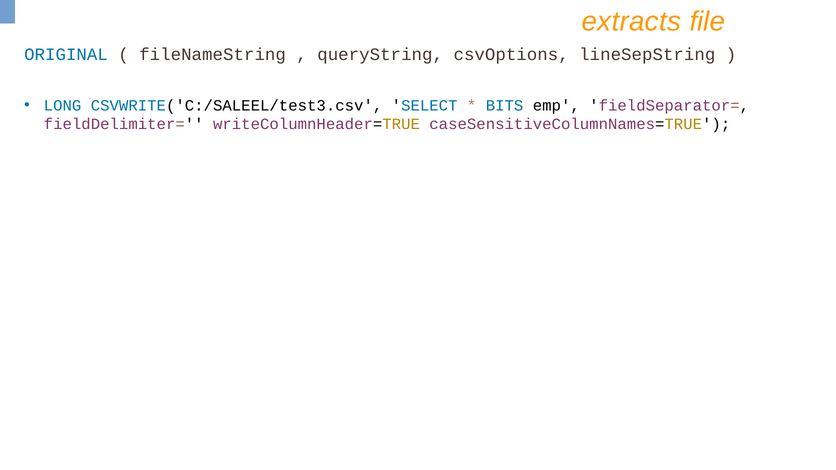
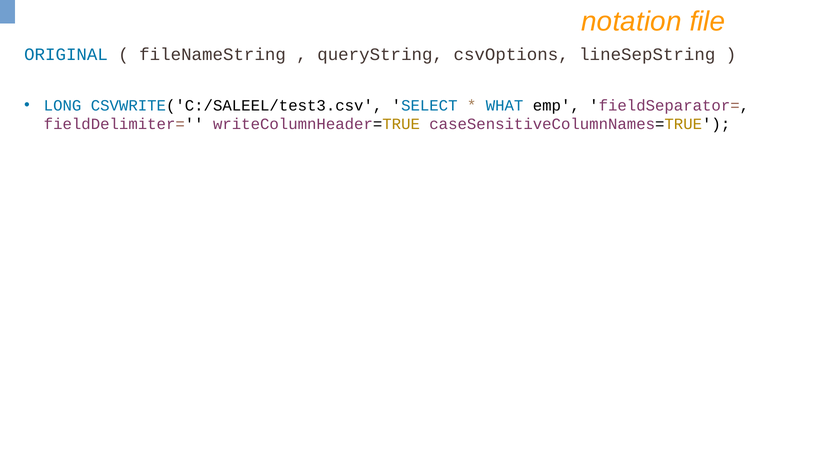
extracts: extracts -> notation (631, 22)
BITS: BITS -> WHAT (505, 105)
